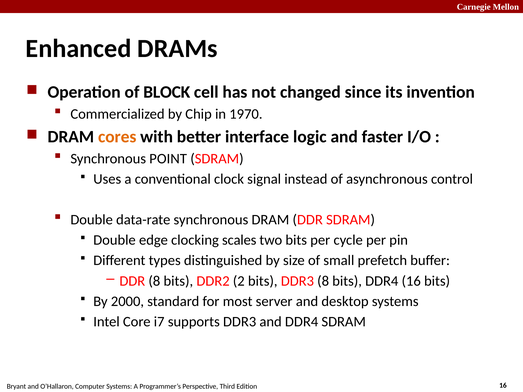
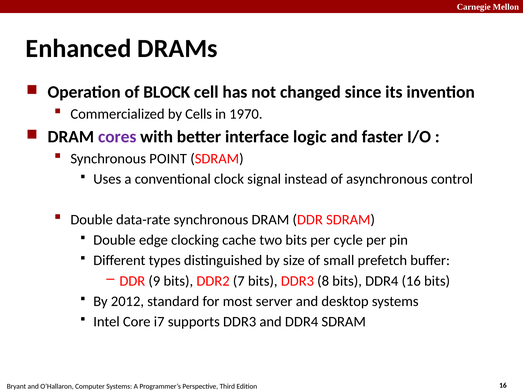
Chip: Chip -> Cells (199, 114)
cores colour: orange -> purple (117, 137)
scales: scales -> cache (239, 240)
DDR 8: 8 -> 9 (154, 281)
2: 2 -> 7 (239, 281)
2000: 2000 -> 2012 (127, 301)
